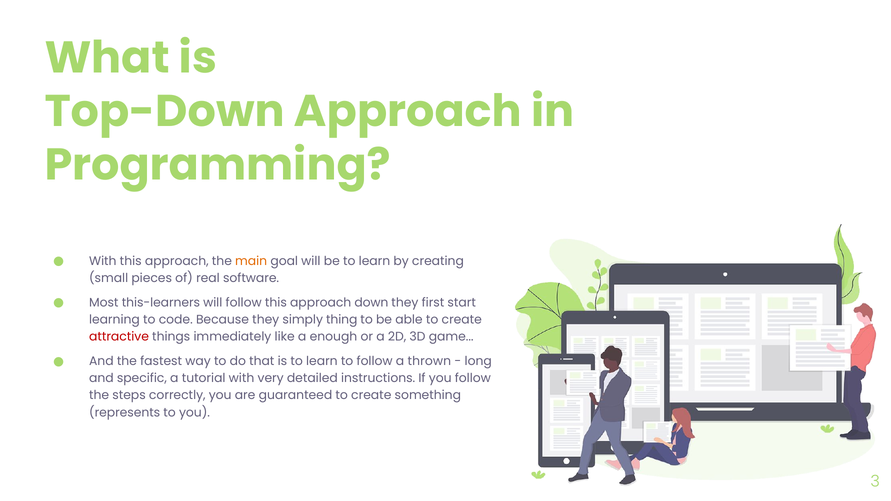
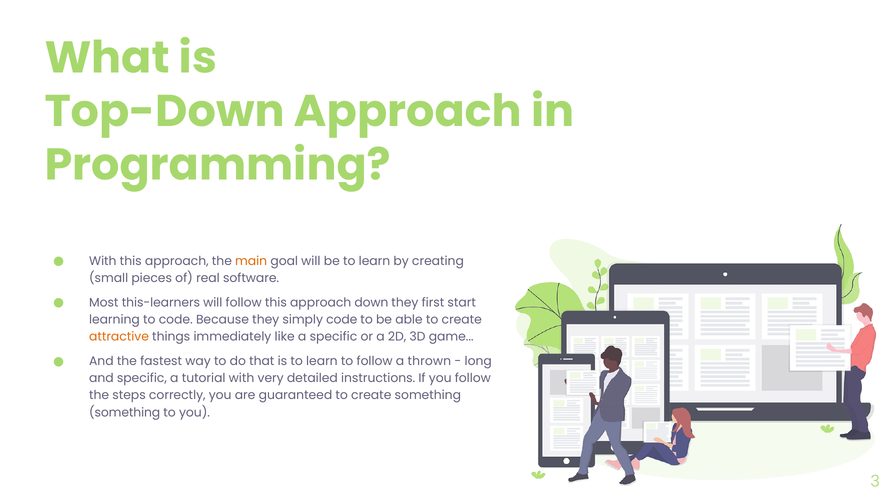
simply thing: thing -> code (342, 320)
attractive colour: red -> orange (119, 337)
a enough: enough -> specific (333, 337)
represents: represents -> something (125, 413)
